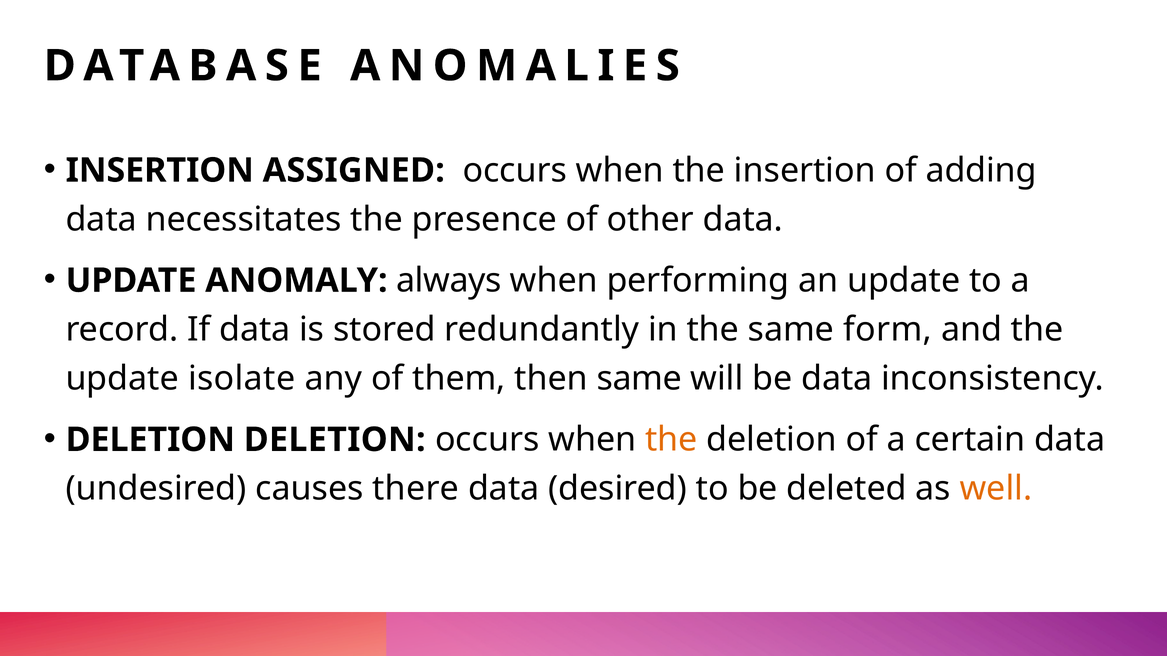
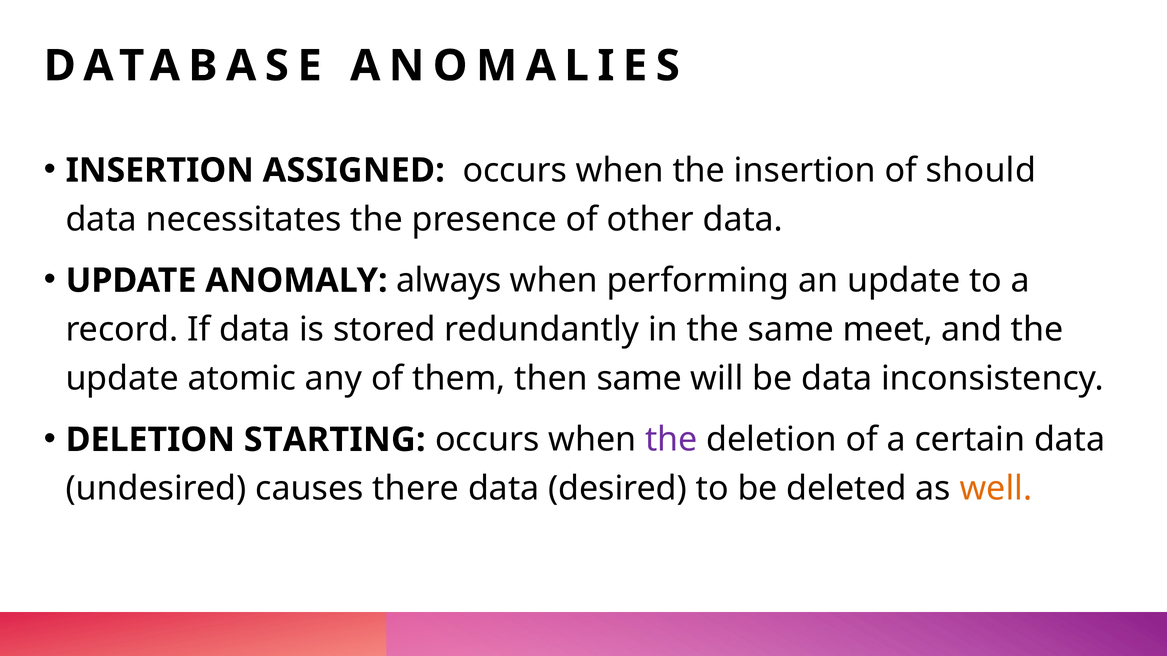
adding: adding -> should (981, 171)
form: form -> meet (888, 330)
isolate: isolate -> atomic (242, 379)
DELETION DELETION: DELETION -> STARTING (335, 440)
the colour: orange -> purple (671, 440)
